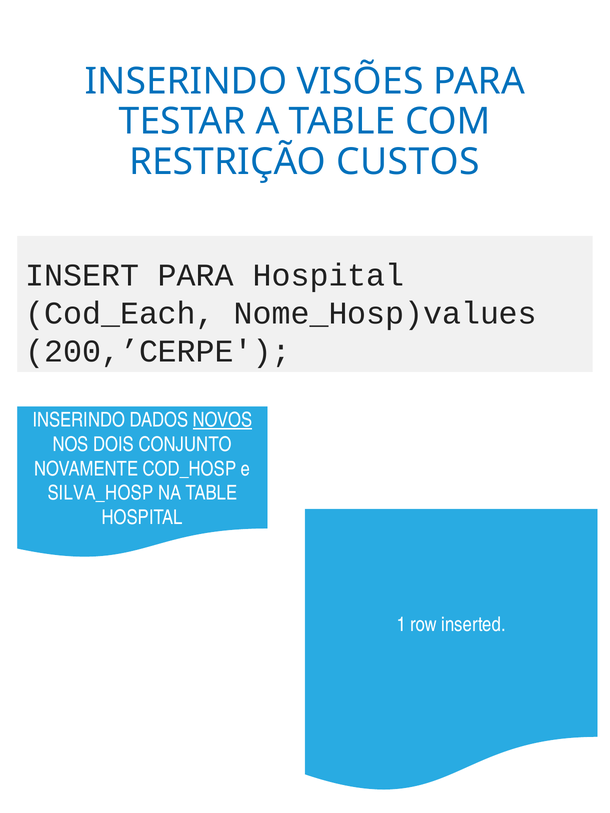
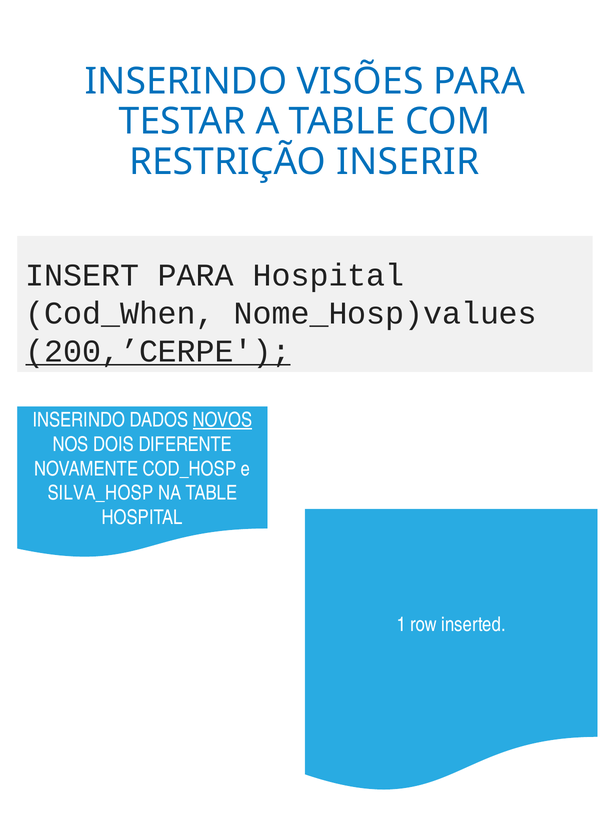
CUSTOS: CUSTOS -> INSERIR (408, 162)
Cod_Each: Cod_Each -> Cod_When (120, 313)
200,’CERPE underline: none -> present (158, 351)
CONJUNTO: CONJUNTO -> DIFERENTE (185, 445)
